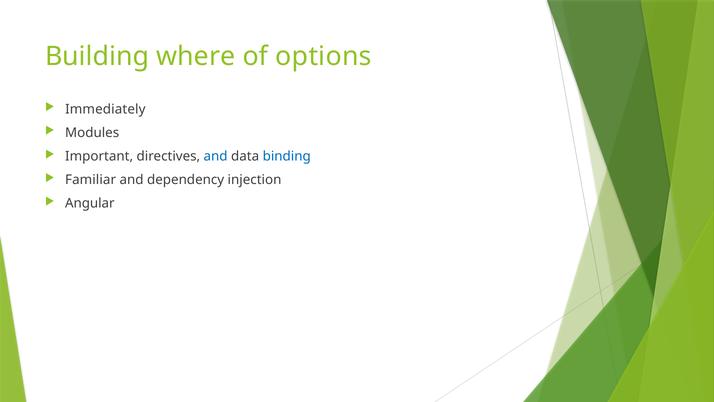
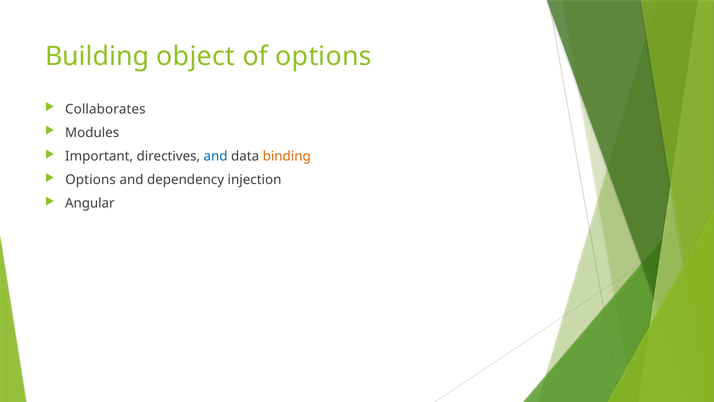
where: where -> object (196, 56)
Immediately: Immediately -> Collaborates (105, 109)
binding colour: blue -> orange (287, 156)
Familiar: Familiar -> Options (91, 180)
